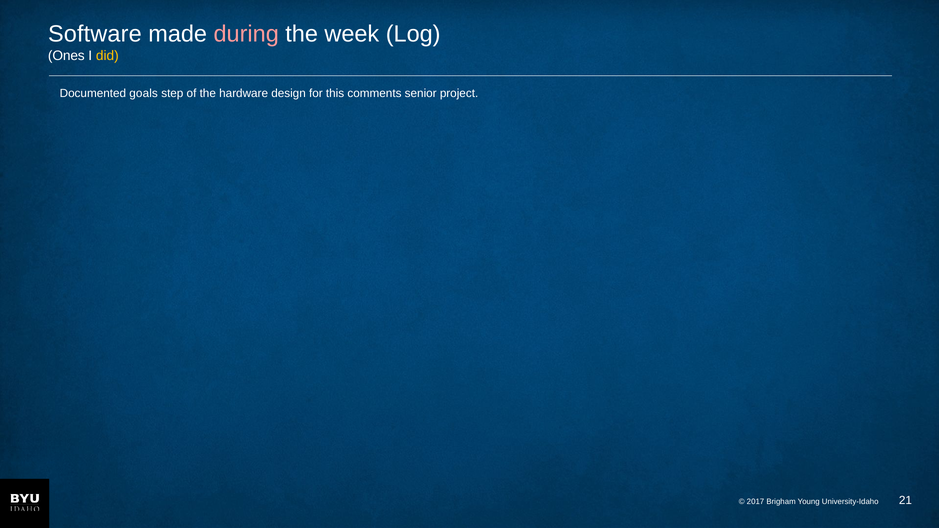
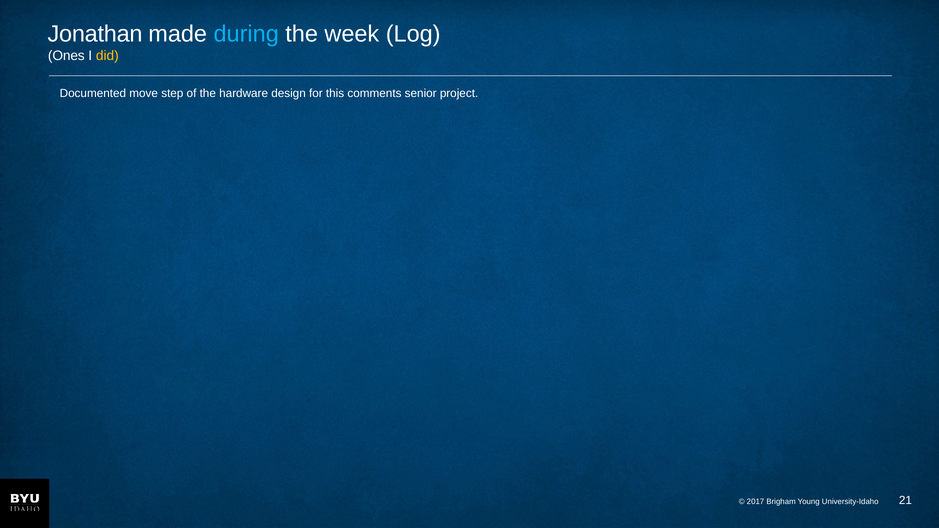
Software: Software -> Jonathan (95, 34)
during colour: pink -> light blue (246, 34)
goals: goals -> move (144, 93)
